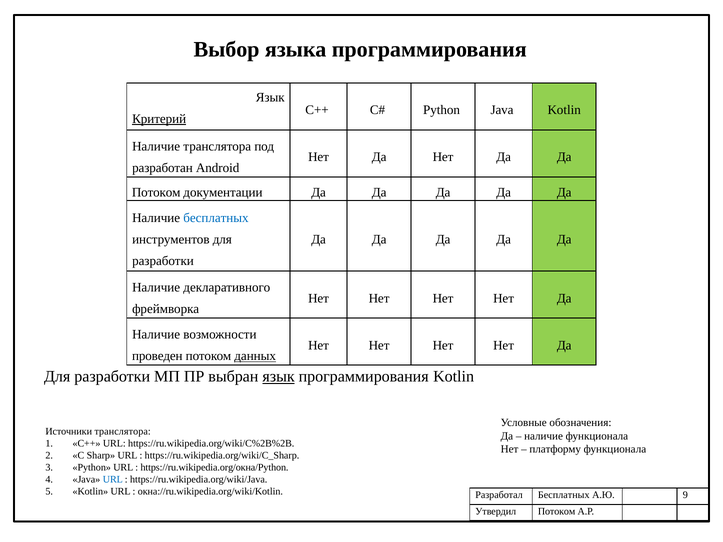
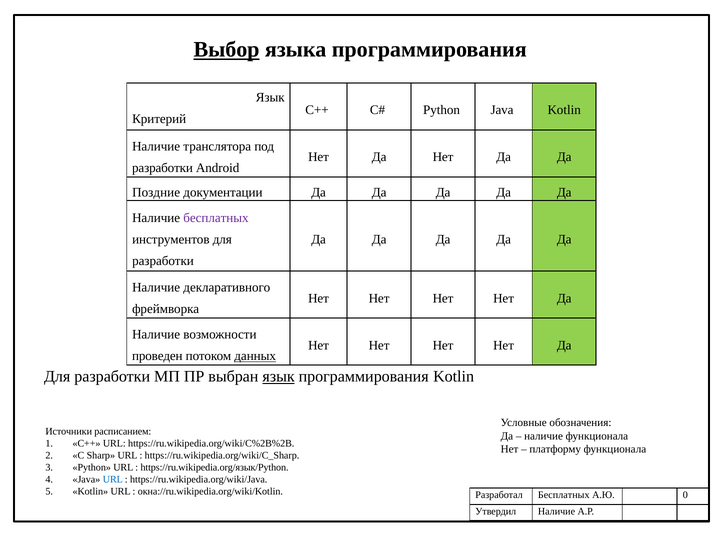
Выбор underline: none -> present (227, 50)
Критерий underline: present -> none (159, 119)
разработан: разработан -> разработки (162, 168)
Потоком: Потоком -> Поздние (156, 193)
бесплатных colour: blue -> purple (216, 218)
Источники транслятора: транслятора -> расписанием (123, 432)
https://ru.wikipedia.org/окна/Python: https://ru.wikipedia.org/окна/Python -> https://ru.wikipedia.org/язык/Python (215, 468)
9: 9 -> 0 (685, 495)
Утвердил Потоком: Потоком -> Наличие (557, 512)
